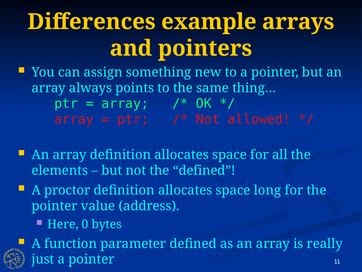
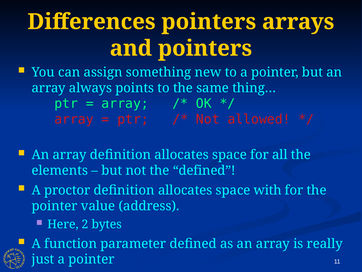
Differences example: example -> pointers (209, 22)
long: long -> with (268, 190)
0: 0 -> 2 (85, 224)
